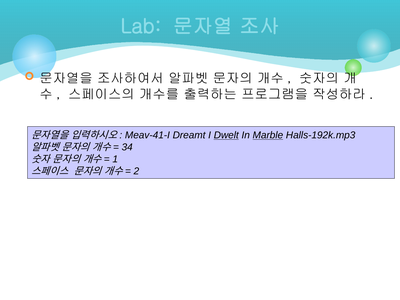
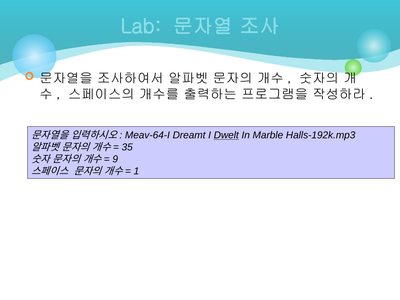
Meav-41-I: Meav-41-I -> Meav-64-I (147, 135)
Marble underline: present -> none (268, 135)
34: 34 -> 35 (127, 147)
1: 1 -> 9 (115, 159)
2: 2 -> 1 (136, 171)
